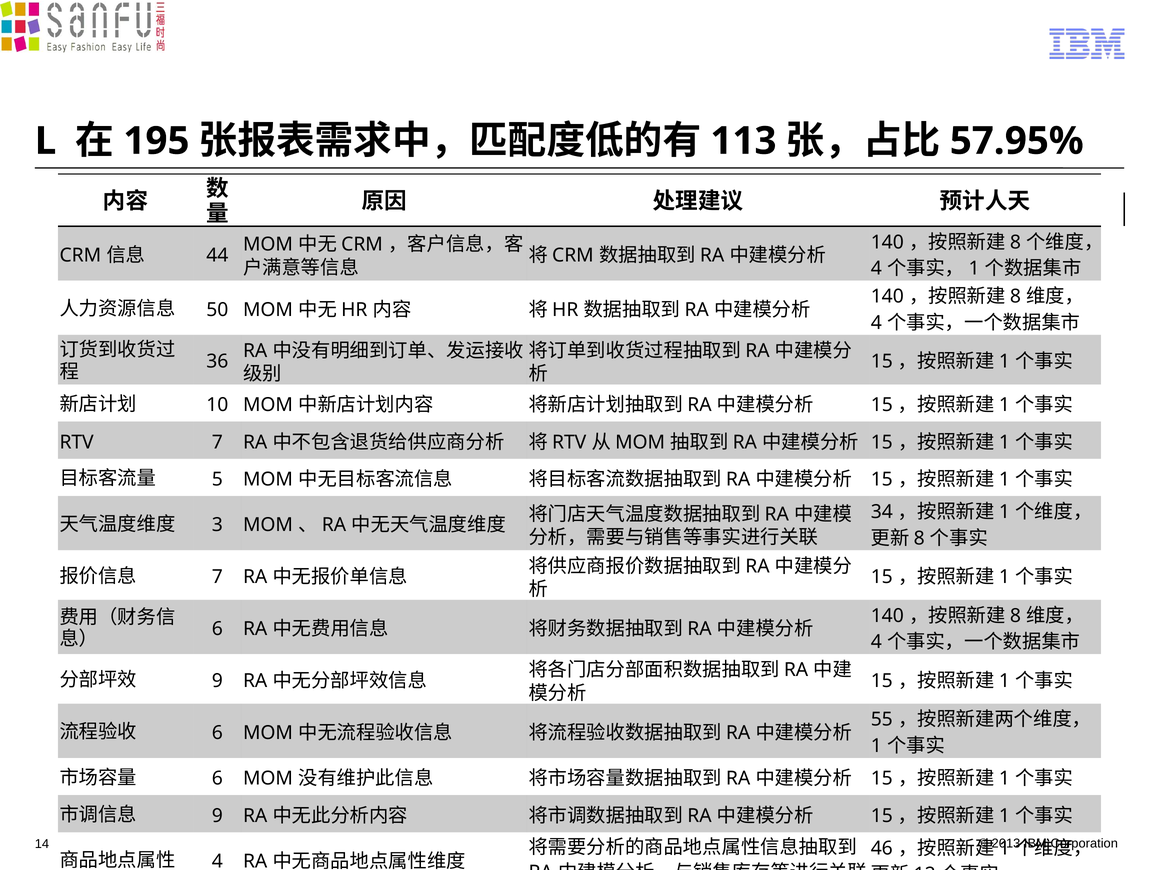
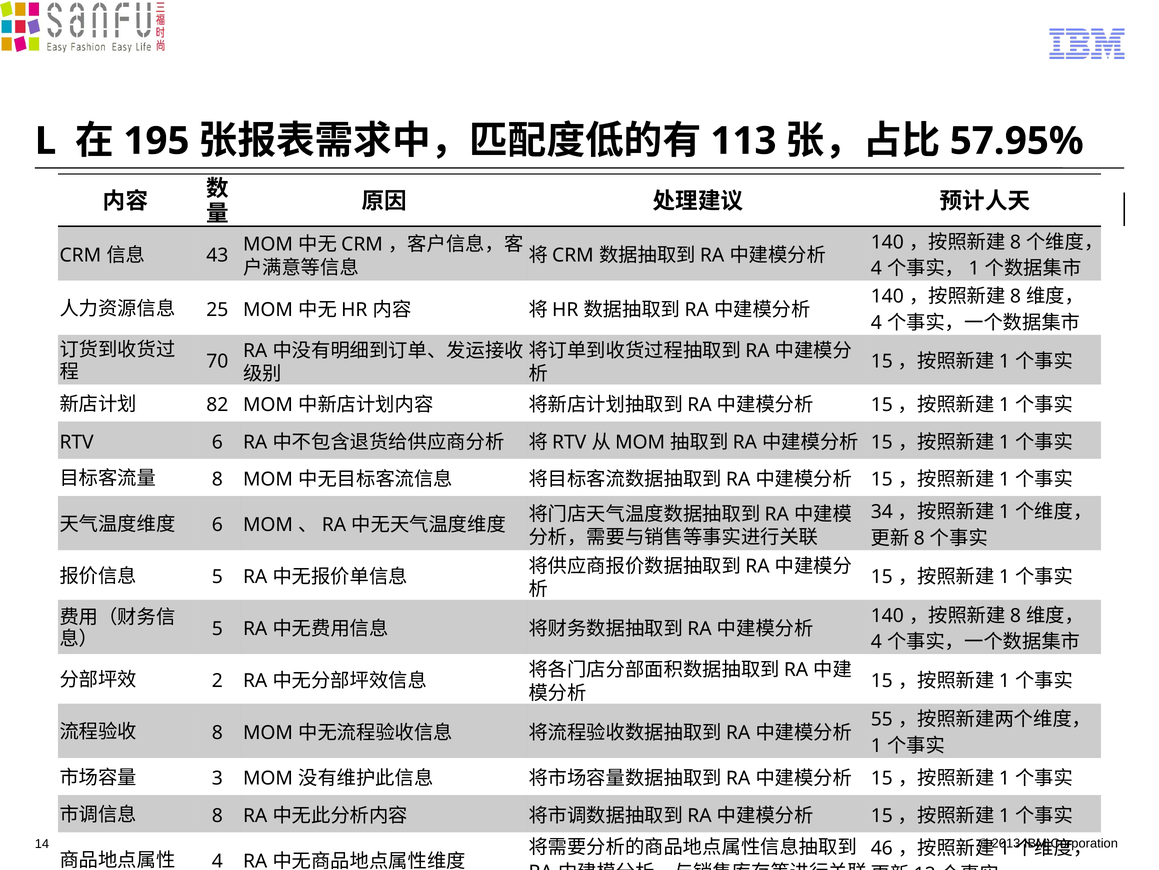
44: 44 -> 43 (217, 255)
50: 50 -> 25 (217, 309)
36: 36 -> 70 (217, 361)
10: 10 -> 82 (217, 405)
RTV 7: 7 -> 6 (217, 442)
5: 5 -> 8 (217, 479)
3: 3 -> 6 (217, 525)
7: 7 -> 5 (217, 576)
6: 6 -> 5 (217, 628)
9: 9 -> 2 (217, 680)
6: 6 -> 8 (217, 732)
6: 6 -> 3 (217, 778)
9: 9 -> 8 (217, 815)
